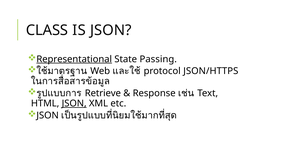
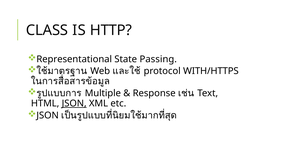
IS JSON: JSON -> HTTP (111, 30)
Representational underline: present -> none (74, 59)
JSON/HTTPS: JSON/HTTPS -> WITH/HTTPS (211, 71)
Retrieve: Retrieve -> Multiple (103, 93)
